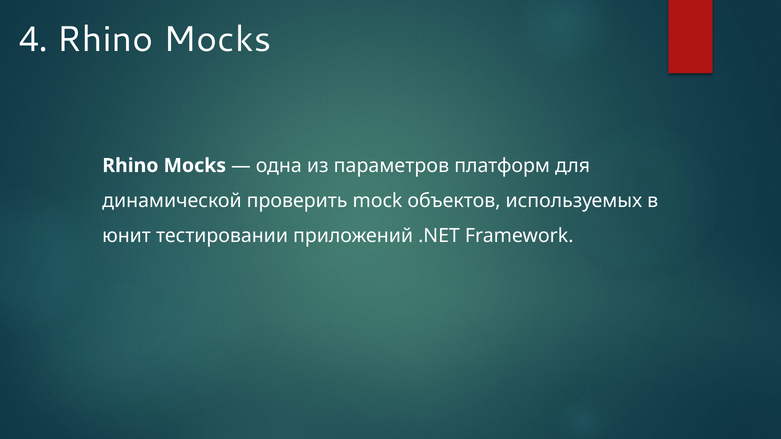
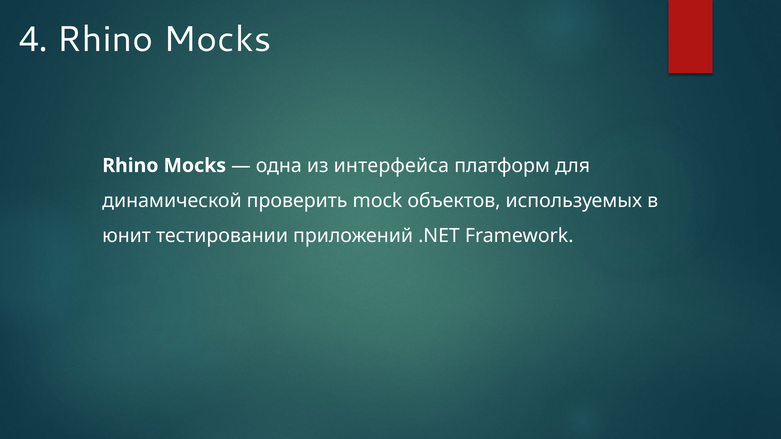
параметров: параметров -> интерфейса (391, 166)
